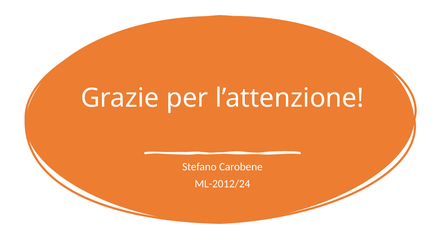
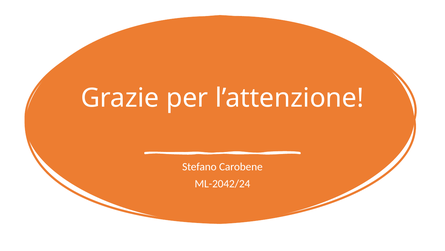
ML-2012/24: ML-2012/24 -> ML-2042/24 (222, 183)
